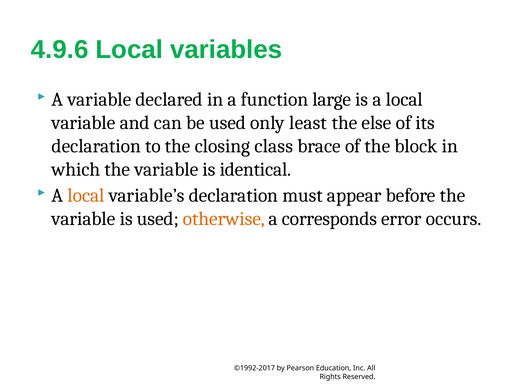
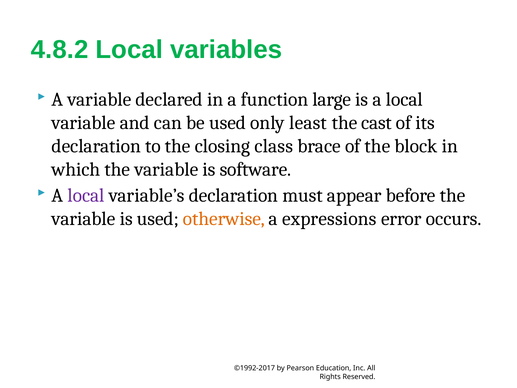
4.9.6: 4.9.6 -> 4.8.2 (60, 50)
else: else -> cast (377, 123)
identical: identical -> software (255, 169)
local colour: orange -> purple (86, 195)
corresponds: corresponds -> expressions (329, 219)
